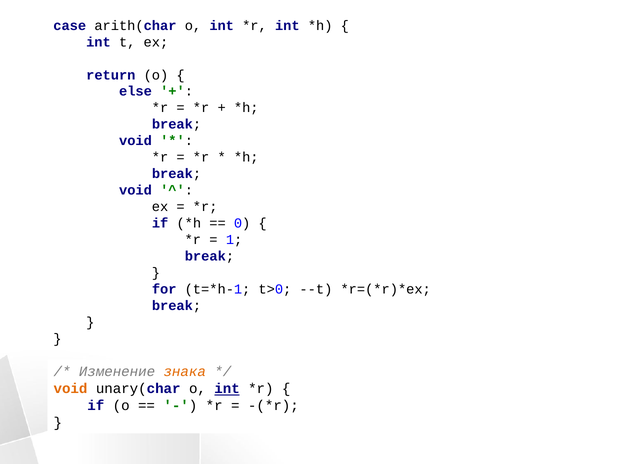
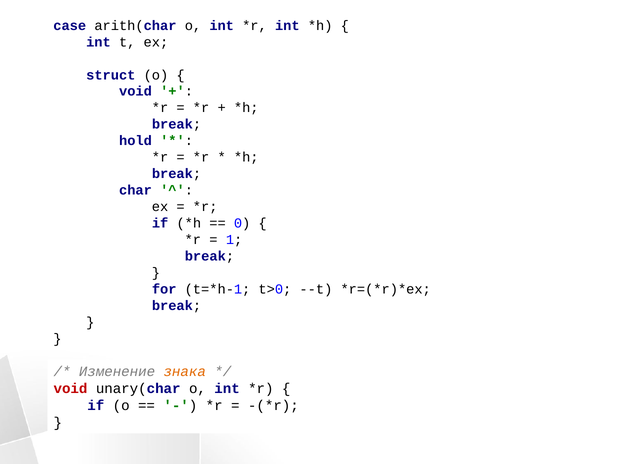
return: return -> struct (111, 75)
else: else -> void (135, 91)
void: void -> hold (135, 141)
void: void -> char (135, 190)
void colour: orange -> red (71, 388)
int underline: present -> none (227, 388)
